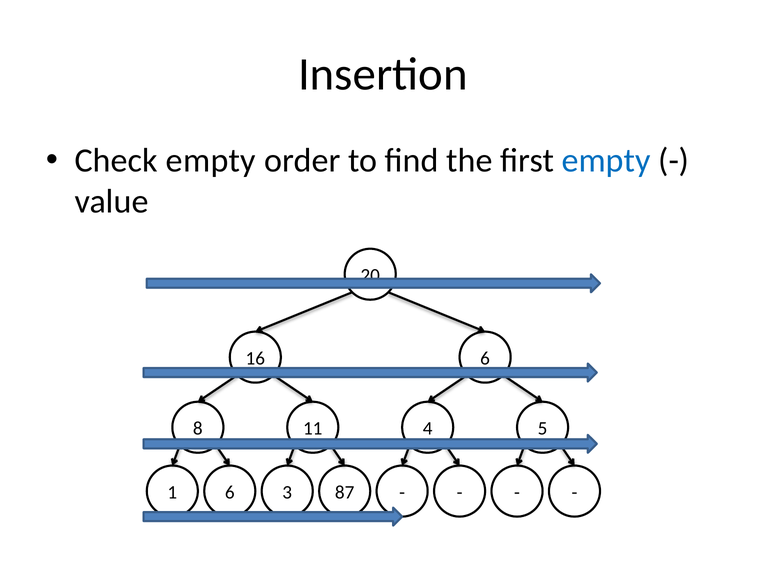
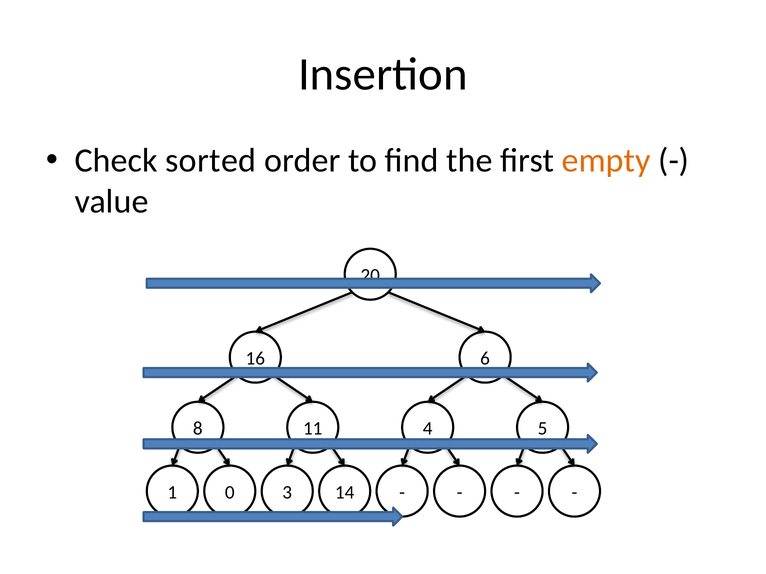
Check empty: empty -> sorted (211, 161)
empty colour: blue -> orange (606, 161)
1 6: 6 -> 0 (230, 493)
87: 87 -> 14 (345, 493)
